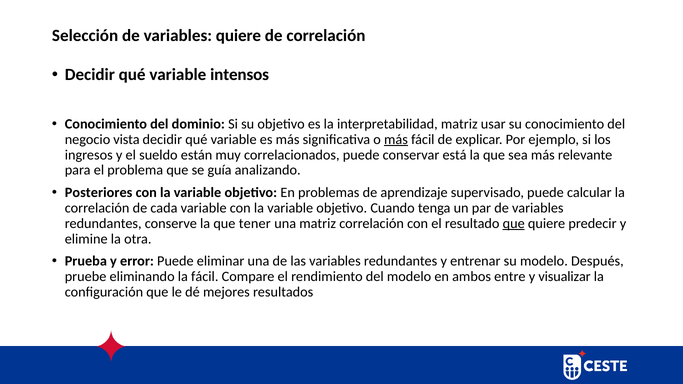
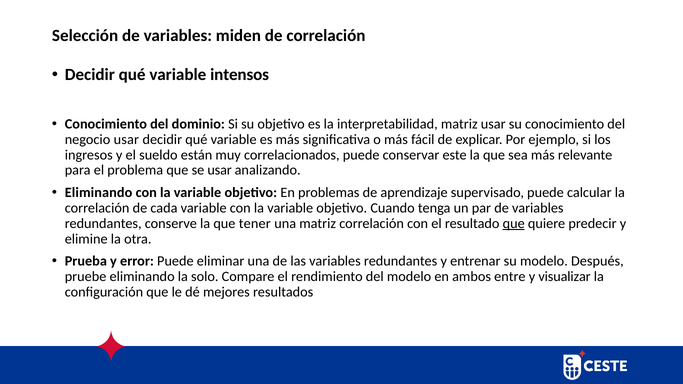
variables quiere: quiere -> miden (238, 36)
negocio vista: vista -> usar (126, 140)
más underline: present -> none (396, 140)
está: está -> este (455, 155)
se guía: guía -> usar (220, 170)
Posteriores: Posteriores -> Eliminando (99, 193)
la fácil: fácil -> solo (205, 277)
